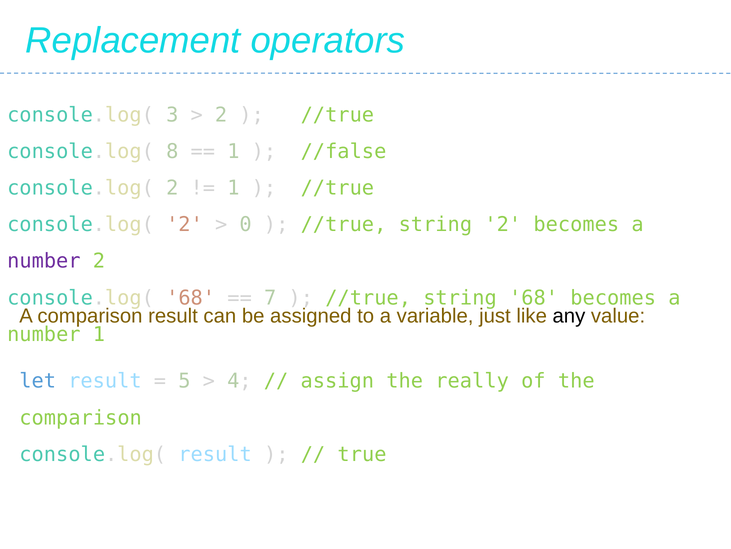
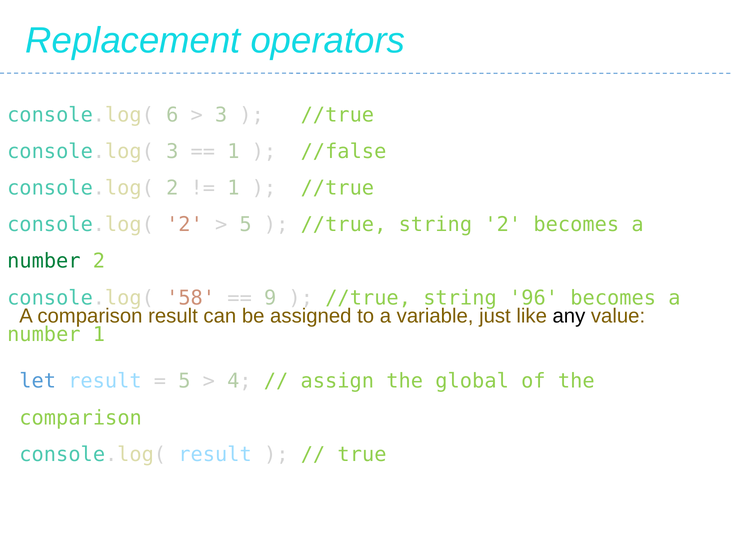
3: 3 -> 6 (172, 115)
2: 2 -> 3 (221, 115)
console.log( 8: 8 -> 3 (172, 151)
0: 0 -> 5 (246, 224)
number colour: purple -> green (44, 261)
console.log( 68: 68 -> 58 (191, 297)
7: 7 -> 9 (270, 297)
string 68: 68 -> 96 (534, 297)
really: really -> global (472, 381)
